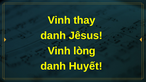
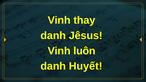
lòng: lòng -> luôn (84, 51)
